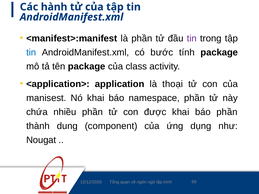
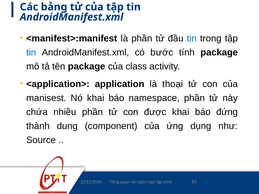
hành: hành -> bảng (54, 7)
tin colour: purple -> blue (192, 38)
báo phần: phần -> đứng (227, 112)
Nougat: Nougat -> Source (41, 140)
